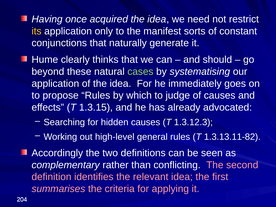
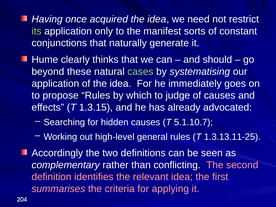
its colour: yellow -> light green (37, 31)
1.3.12.3: 1.3.12.3 -> 5.1.10.7 (193, 122)
1.3.13.11-82: 1.3.13.11-82 -> 1.3.13.11-25 (232, 137)
